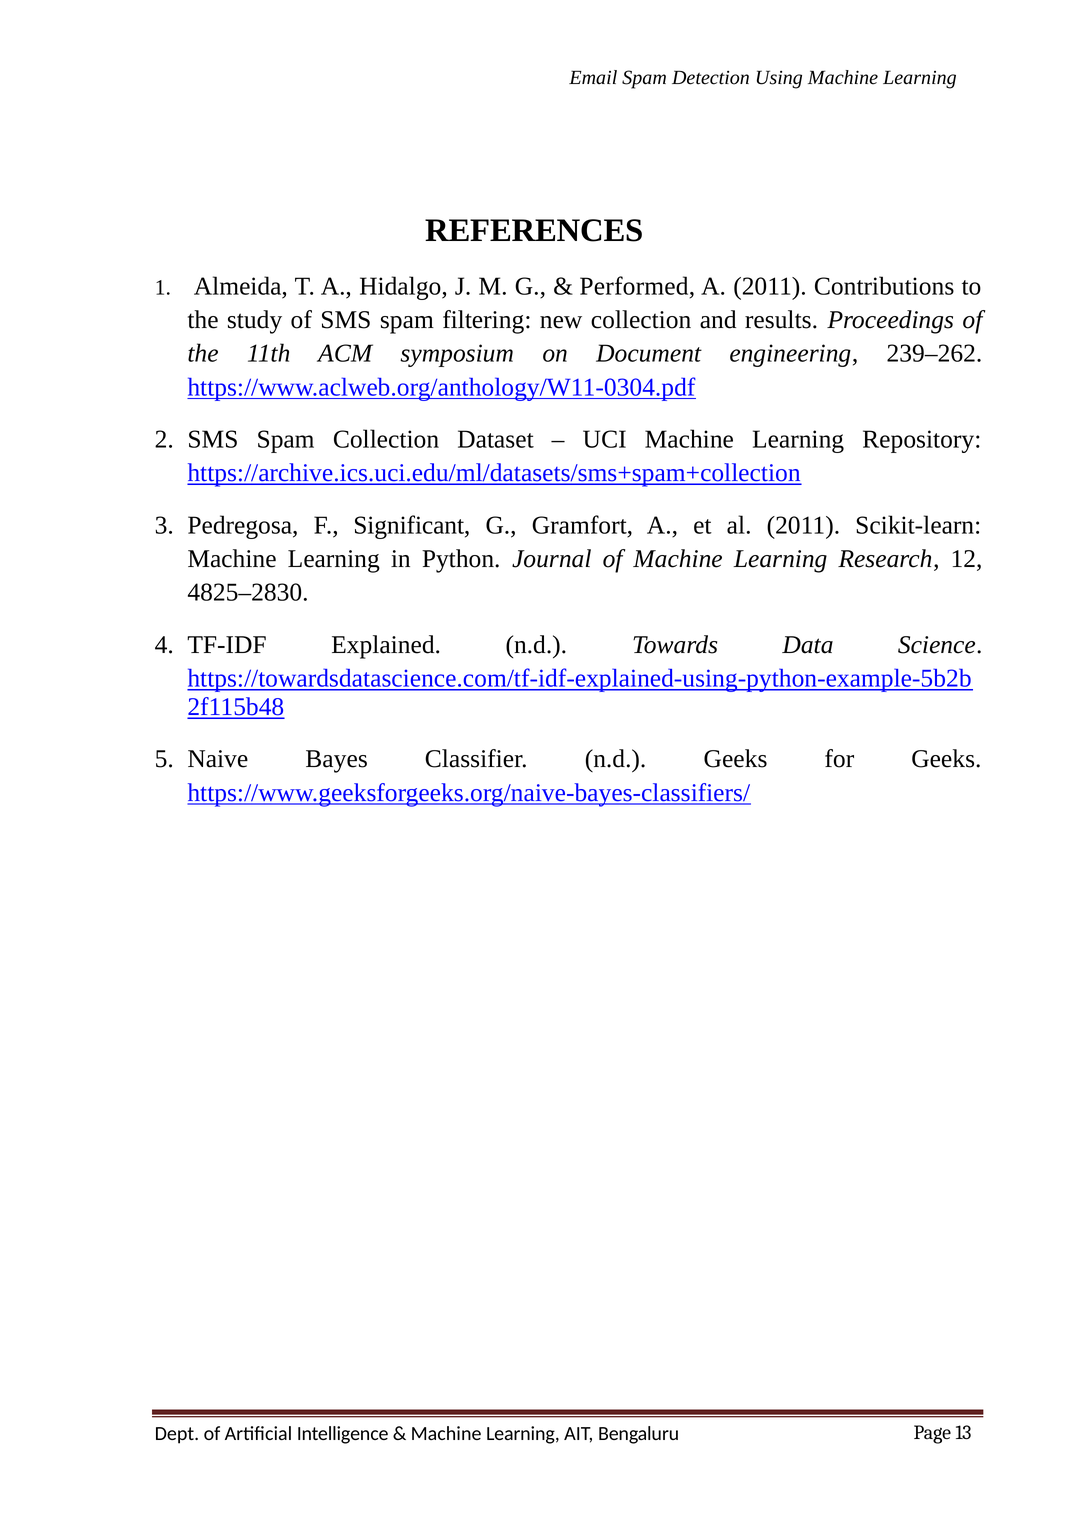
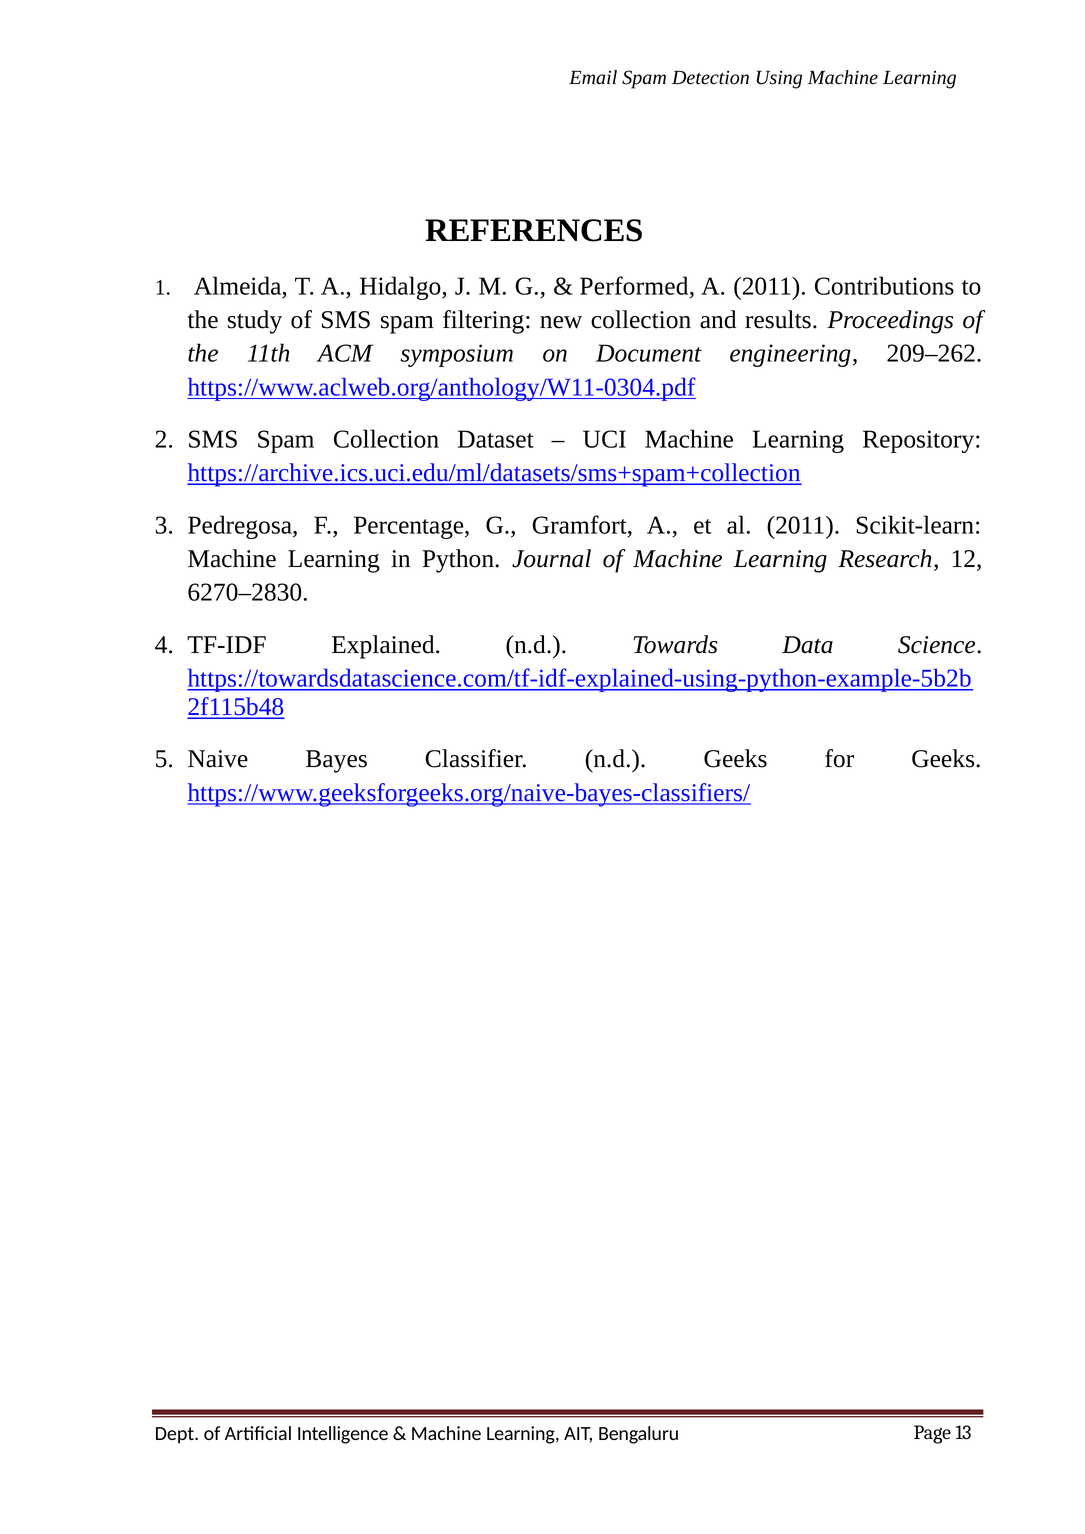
239–262: 239–262 -> 209–262 (934, 353)
Significant: Significant -> Percentage (412, 525)
4825–2830: 4825–2830 -> 6270–2830 (248, 592)
